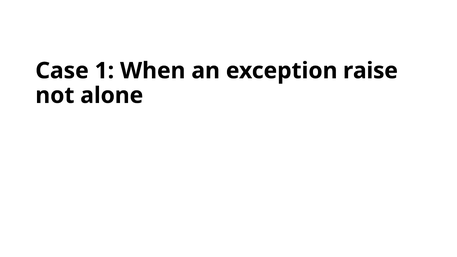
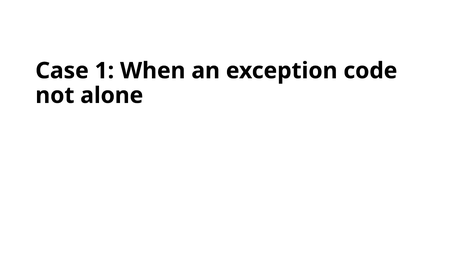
raise: raise -> code (370, 71)
